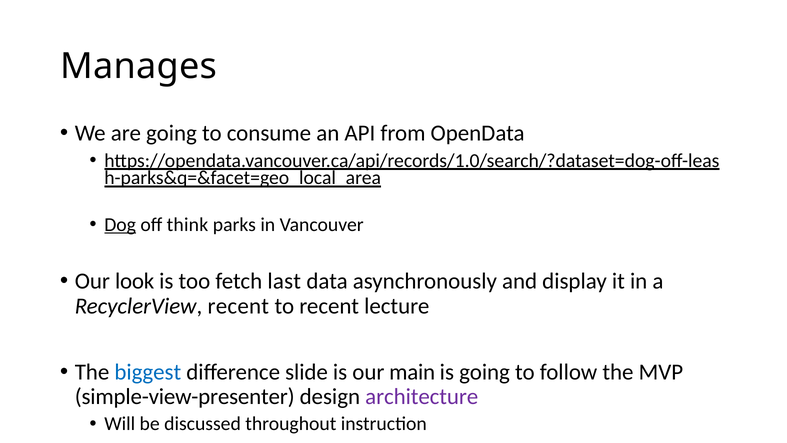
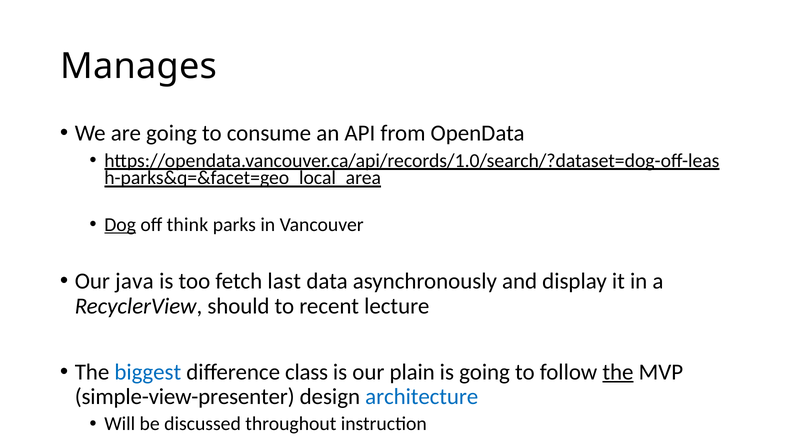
look: look -> java (134, 281)
RecyclerView recent: recent -> should (238, 306)
slide: slide -> class (307, 372)
main: main -> plain (412, 372)
the underline: none -> present (618, 372)
architecture colour: purple -> blue (422, 397)
